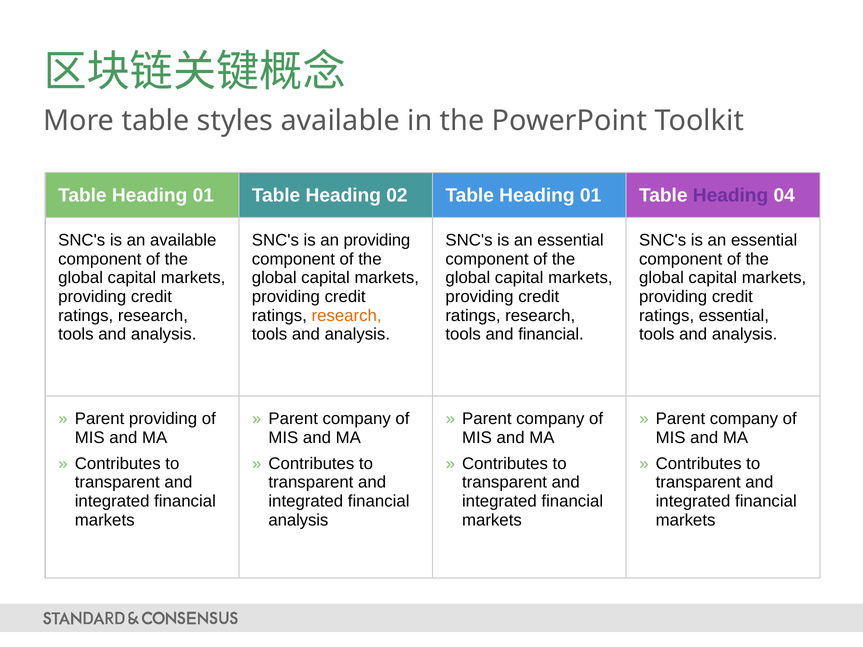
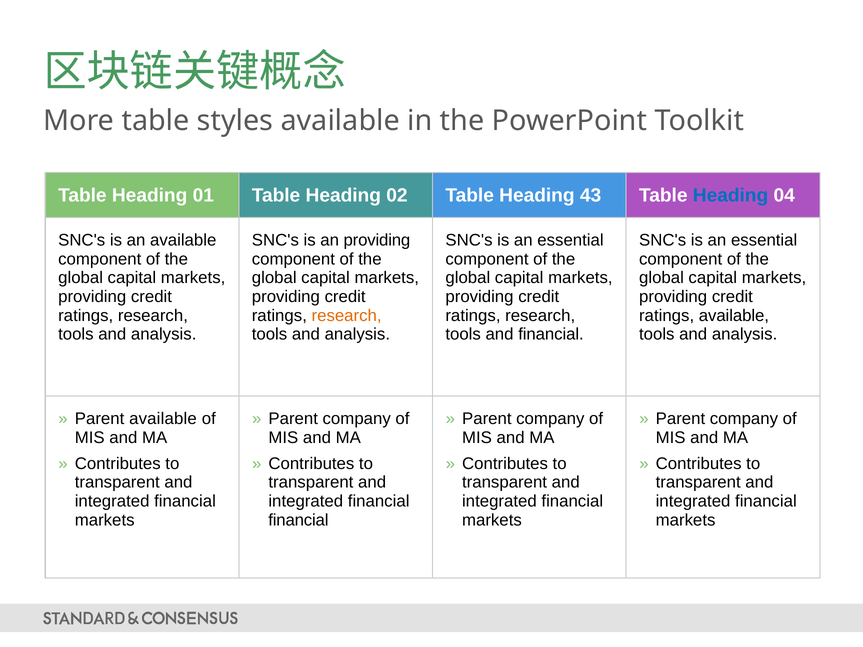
02 Table Heading 01: 01 -> 43 (591, 195)
Heading colour: purple -> blue (731, 195)
ratings essential: essential -> available (734, 316)
Parent providing: providing -> available (163, 419)
analysis: analysis -> financial (298, 520)
